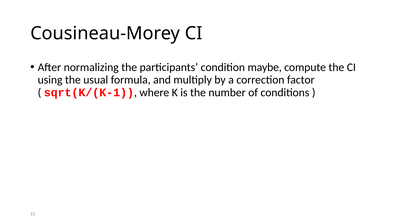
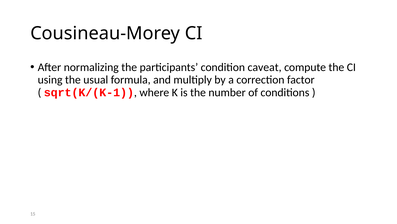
maybe: maybe -> caveat (265, 67)
